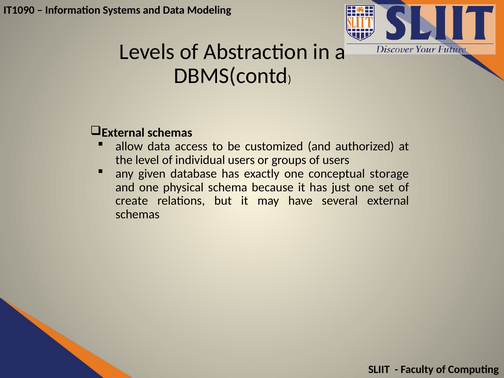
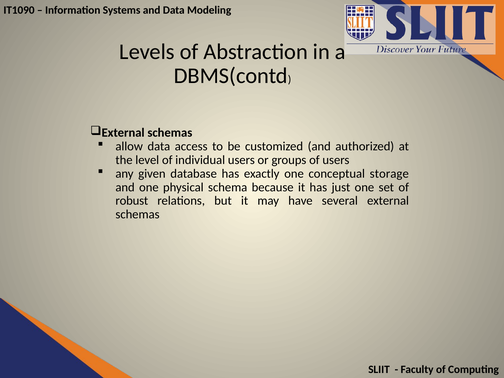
create: create -> robust (132, 201)
